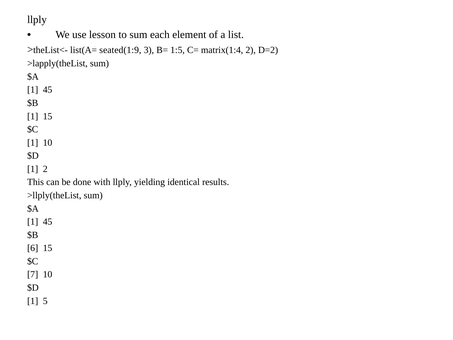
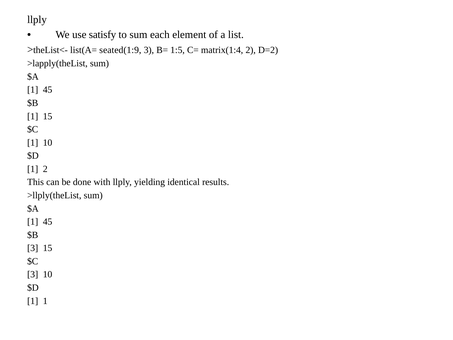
lesson: lesson -> satisfy (103, 35)
6: 6 -> 3 (33, 248)
7: 7 -> 3 (33, 274)
1 5: 5 -> 1 (45, 301)
